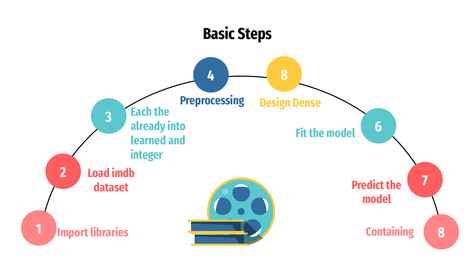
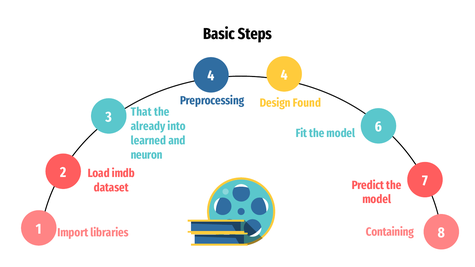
4 8: 8 -> 4 (284, 75)
Dense: Dense -> Found (307, 103)
Each: Each -> That (141, 112)
integer: integer -> neuron (147, 155)
